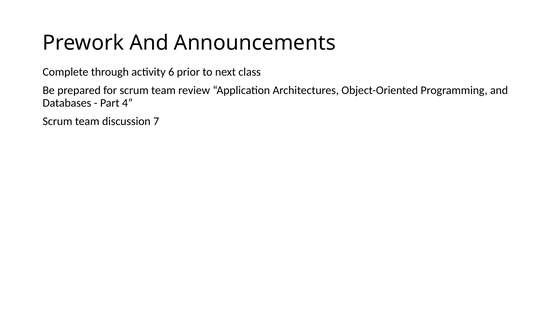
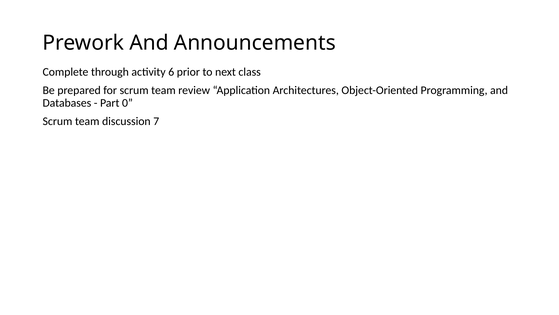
4: 4 -> 0 (127, 103)
